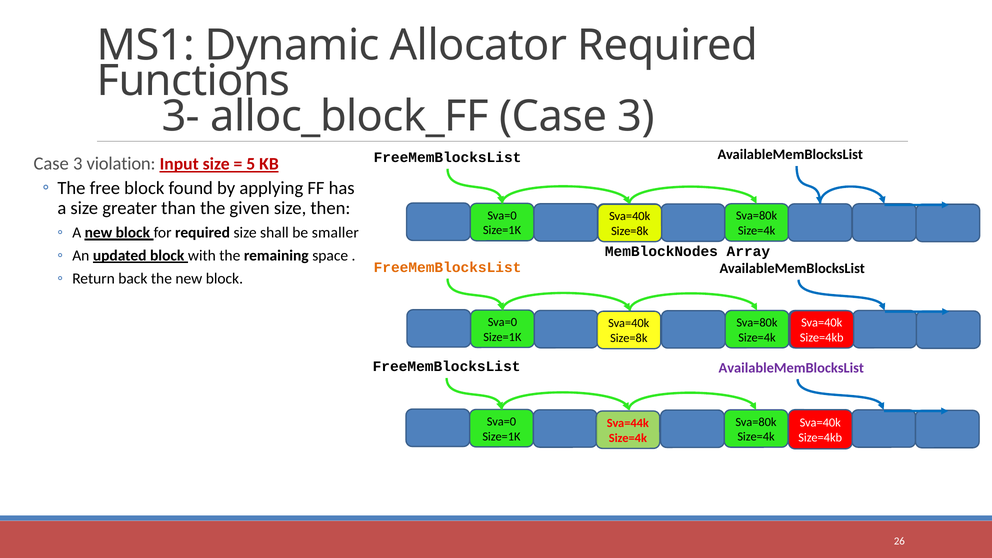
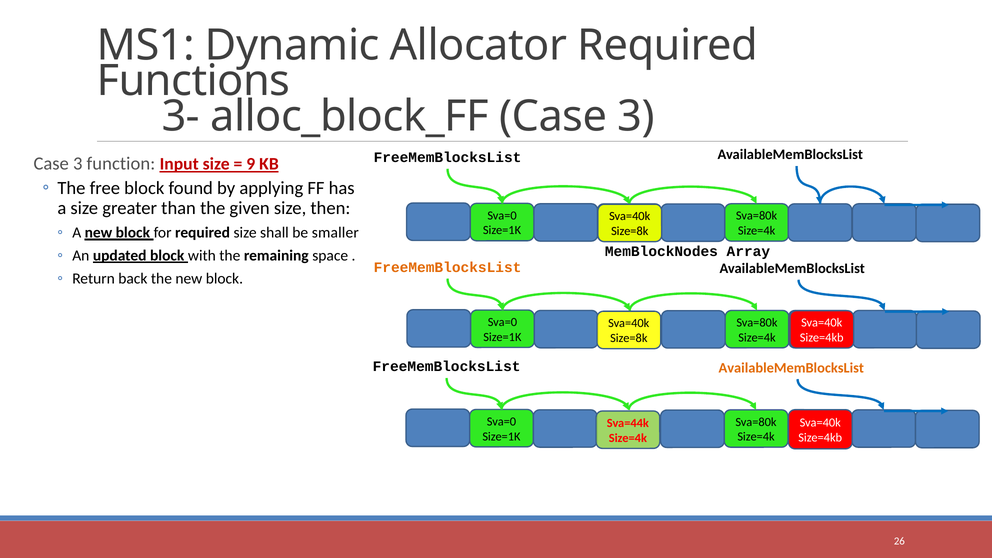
violation: violation -> function (121, 164)
5: 5 -> 9 (251, 164)
AvailableMemBlocksList colour: purple -> orange (791, 368)
